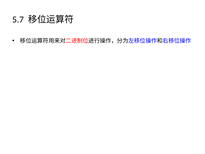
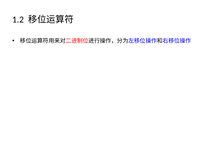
5.7: 5.7 -> 1.2 (18, 20)
